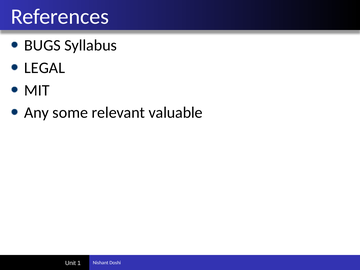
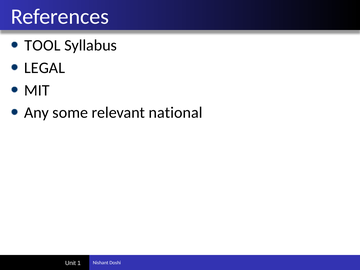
BUGS: BUGS -> TOOL (42, 45)
valuable: valuable -> national (176, 113)
